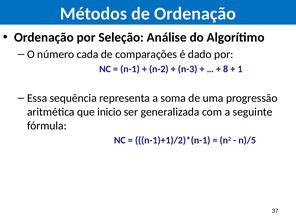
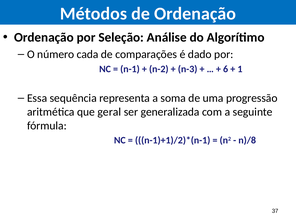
8: 8 -> 6 (226, 69)
inicio: inicio -> geral (109, 112)
n)/5: n)/5 -> n)/8 (247, 140)
